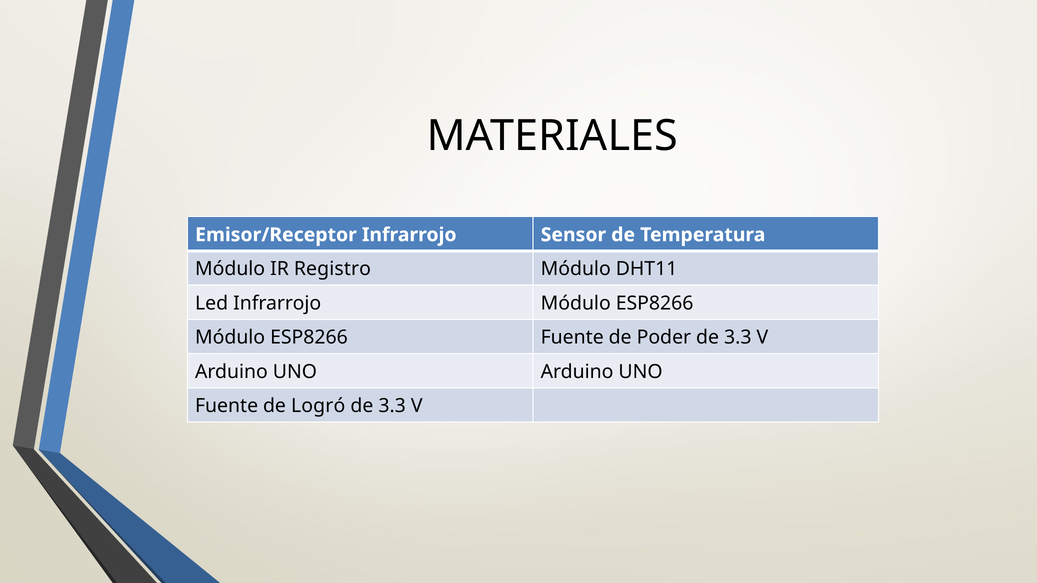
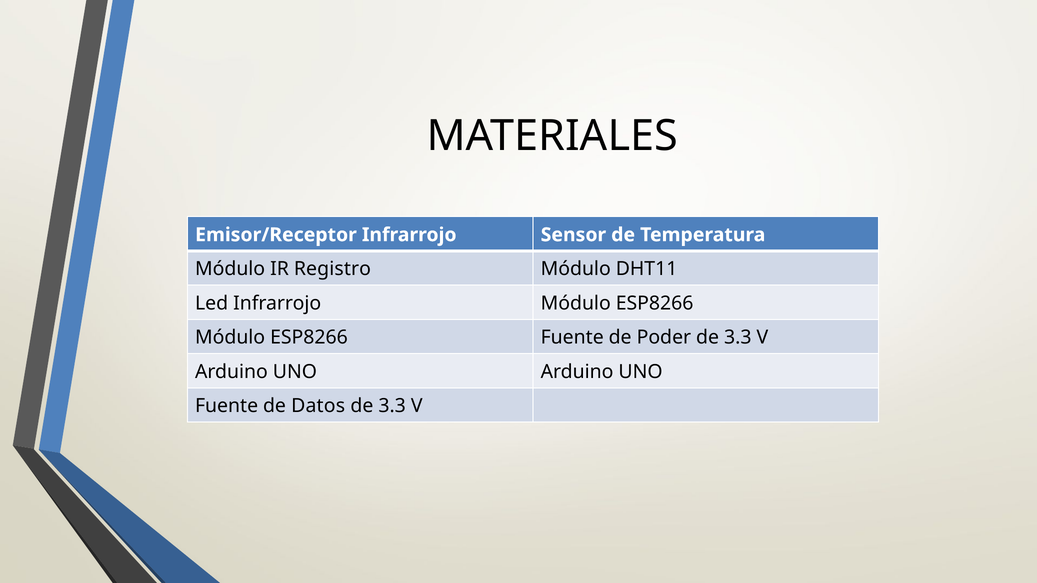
Logró: Logró -> Datos (318, 406)
